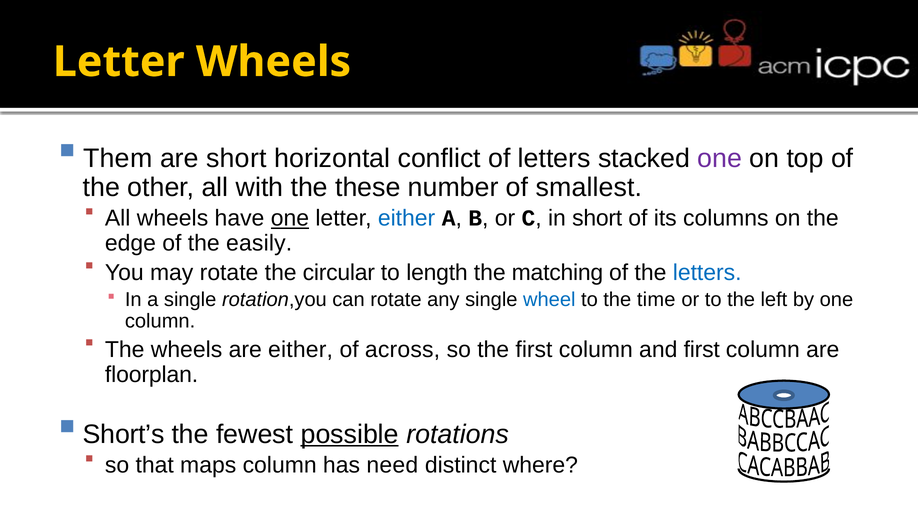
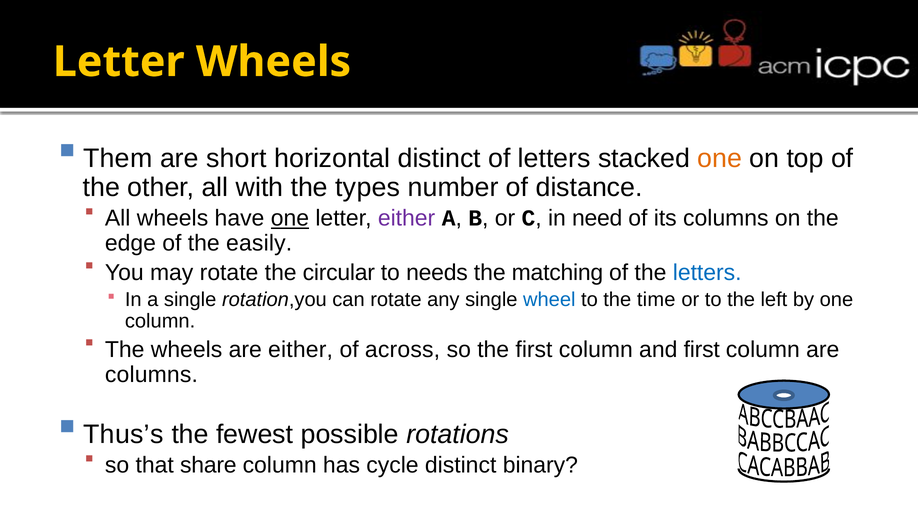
horizontal conflict: conflict -> distinct (439, 158)
one colour: purple -> orange (720, 158)
these: these -> types (368, 187)
smallest: smallest -> distance (589, 187)
either colour: blue -> purple (407, 219)
in short: short -> need (597, 219)
length: length -> needs (437, 273)
floorplan: floorplan -> columns (151, 375)
Short’s: Short’s -> Thus’s (123, 435)
possible underline: present -> none (350, 435)
maps: maps -> share (208, 466)
need: need -> cycle (392, 466)
where: where -> binary (540, 466)
